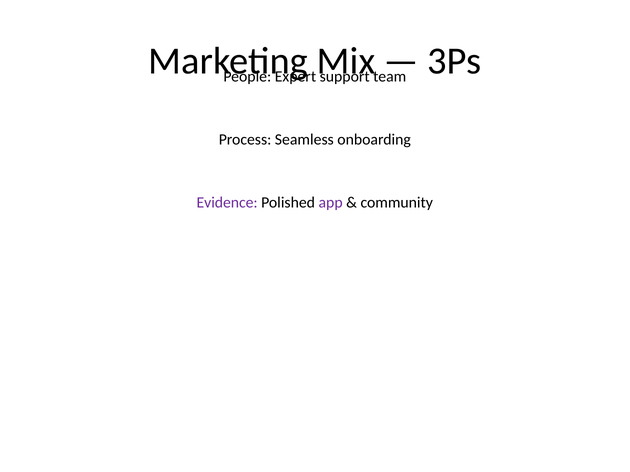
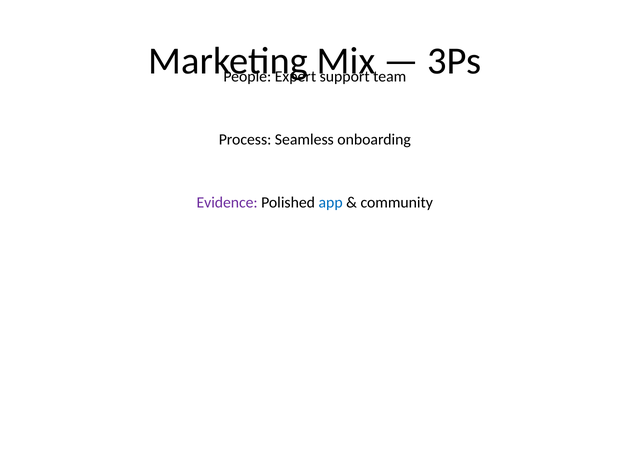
app colour: purple -> blue (331, 203)
